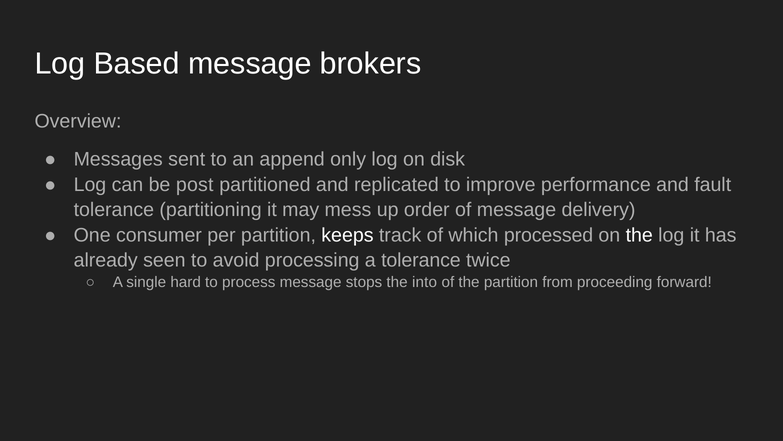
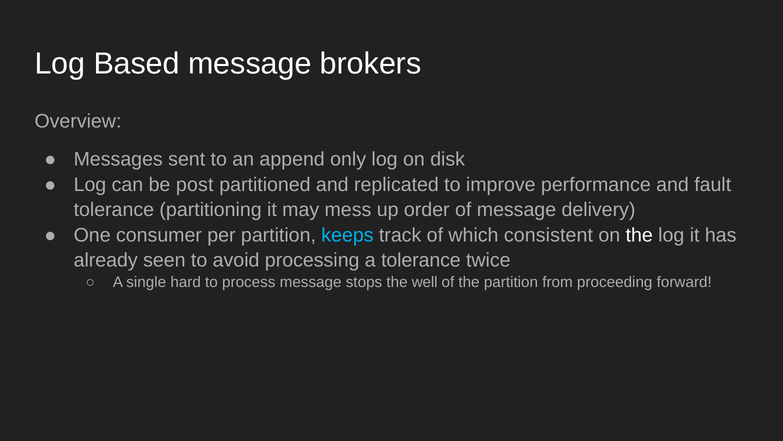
keeps colour: white -> light blue (347, 235)
processed: processed -> consistent (548, 235)
into: into -> well (425, 282)
